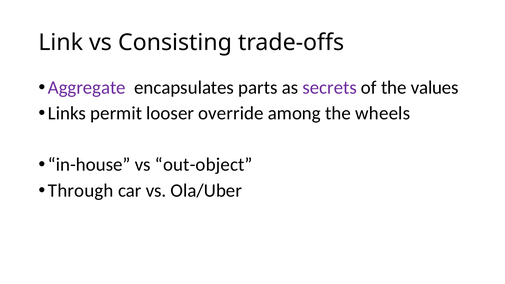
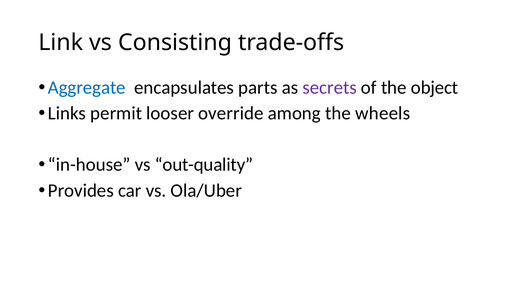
Aggregate colour: purple -> blue (87, 88)
values: values -> object (435, 88)
out-object: out-object -> out-quality (204, 165)
Through: Through -> Provides (81, 190)
